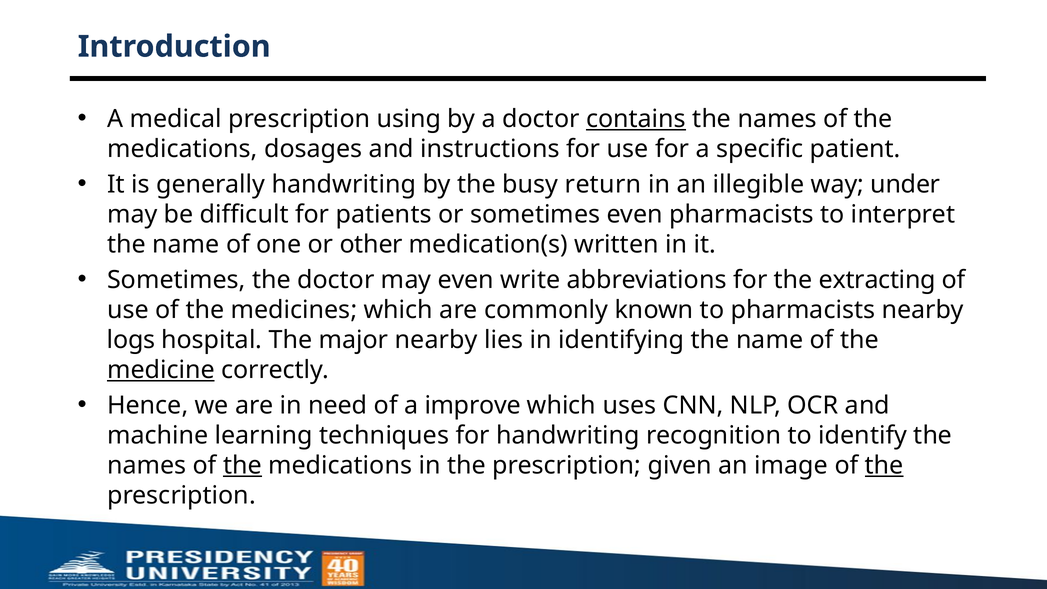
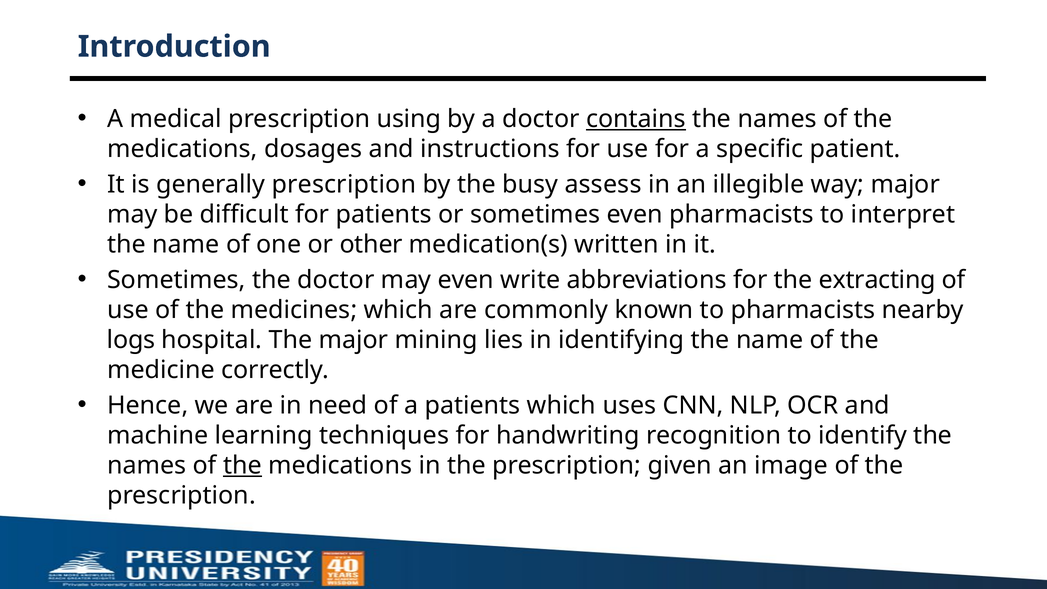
generally handwriting: handwriting -> prescription (344, 184)
return: return -> assess (603, 184)
way under: under -> major (905, 184)
major nearby: nearby -> mining (436, 340)
medicine underline: present -> none (161, 370)
a improve: improve -> patients (473, 405)
the underline: present -> none (884, 465)
